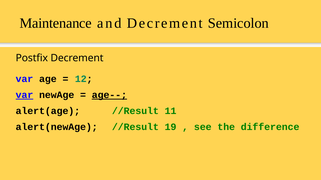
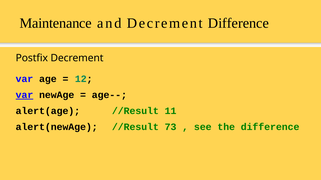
Decrement Semicolon: Semicolon -> Difference (238, 23)
age-- underline: present -> none (109, 95)
19: 19 -> 73 (171, 127)
